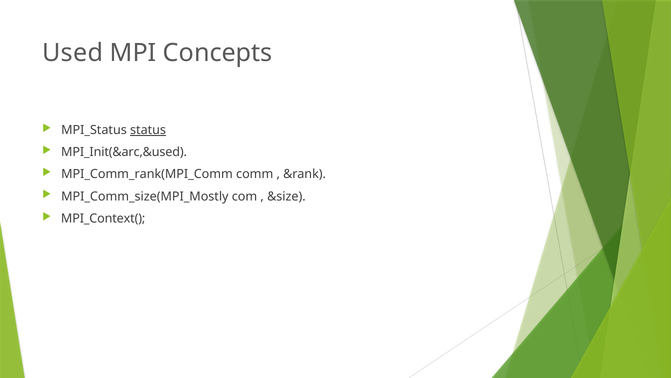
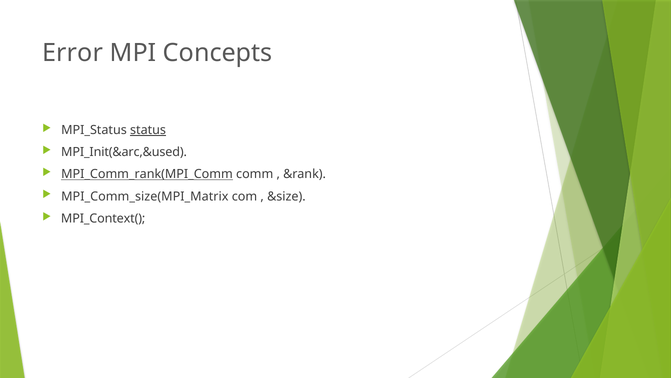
Used: Used -> Error (73, 53)
MPI_Comm_rank(MPI_Comm underline: none -> present (147, 174)
MPI_Comm_size(MPI_Mostly: MPI_Comm_size(MPI_Mostly -> MPI_Comm_size(MPI_Matrix (145, 196)
